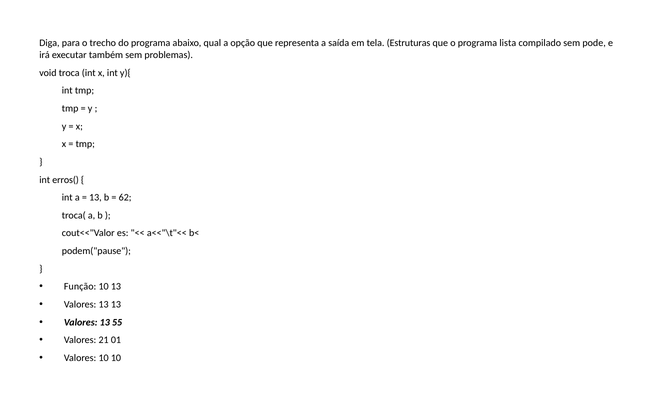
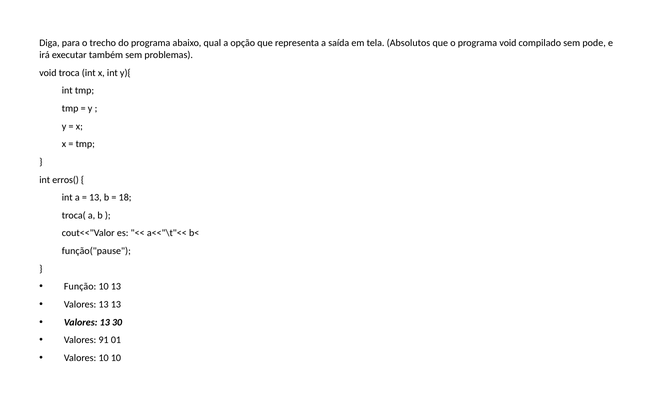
Estruturas: Estruturas -> Absolutos (408, 43)
programa lista: lista -> void (508, 43)
62: 62 -> 18 (125, 198)
podem("pause: podem("pause -> função("pause (96, 251)
55: 55 -> 30 (117, 322)
21: 21 -> 91 (104, 340)
